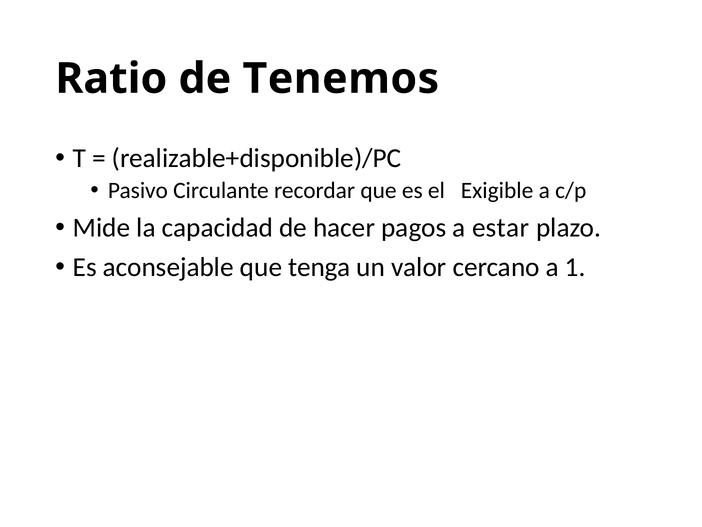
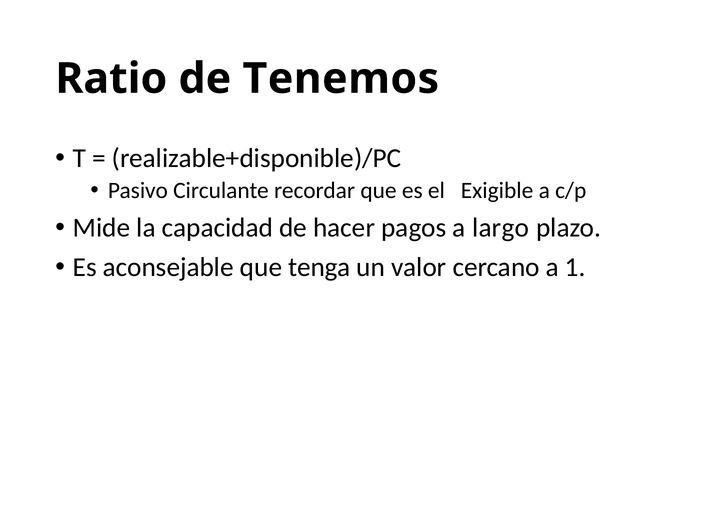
estar: estar -> largo (501, 228)
